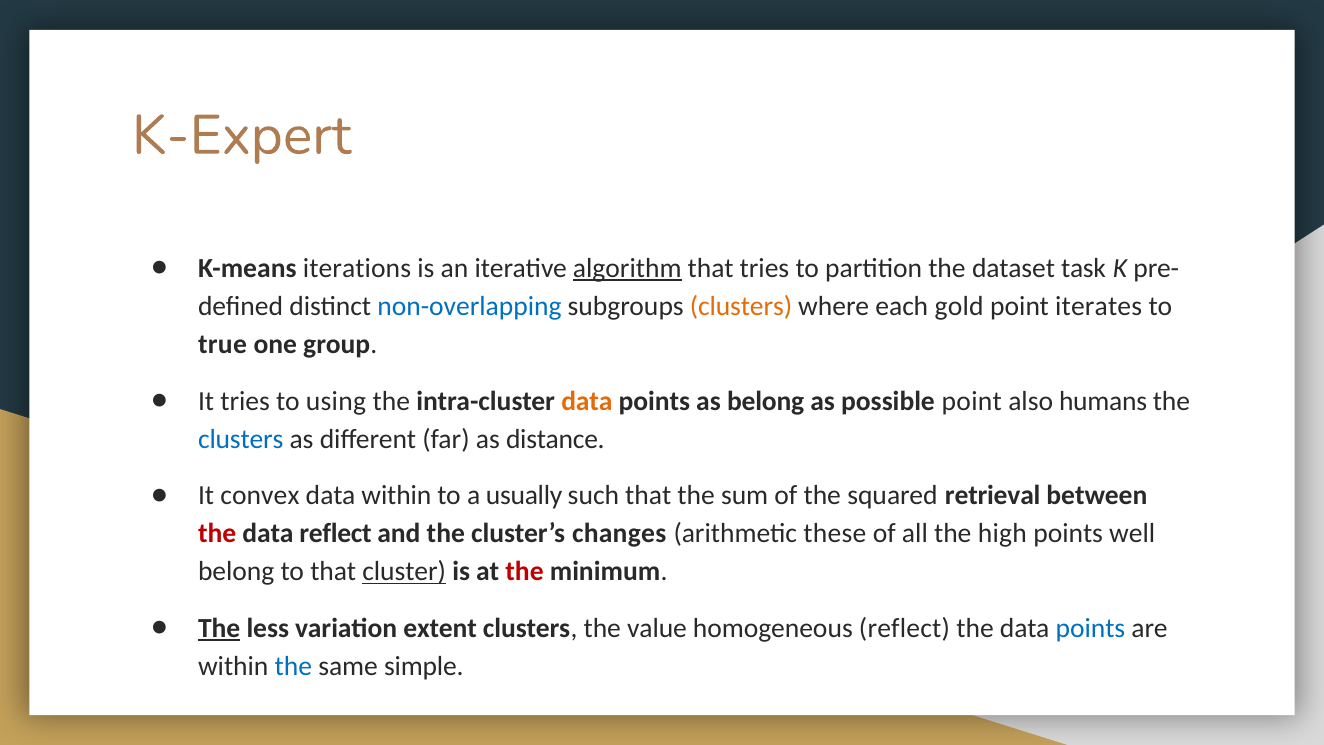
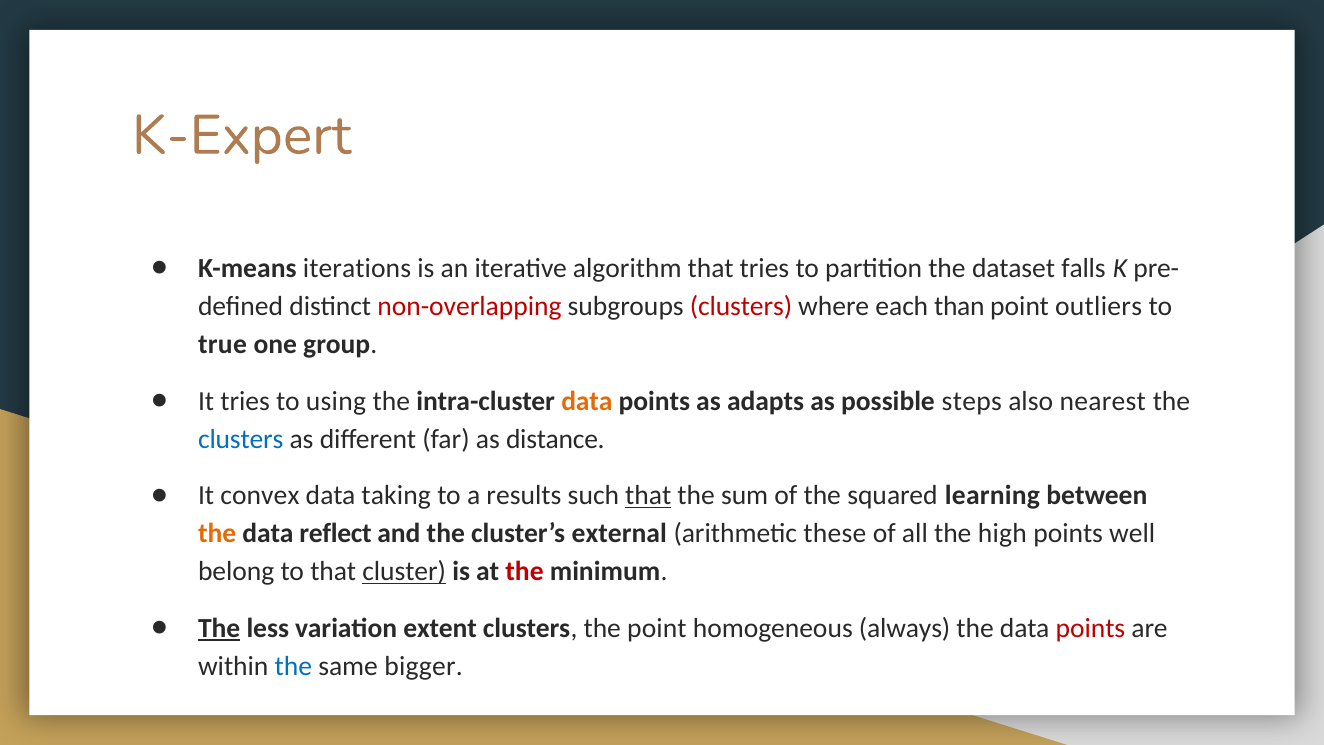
algorithm underline: present -> none (627, 268)
task: task -> falls (1083, 268)
non-overlapping colour: blue -> red (469, 306)
clusters colour: orange -> red (741, 306)
gold: gold -> than (959, 306)
iterates: iterates -> outliers (1099, 306)
as belong: belong -> adapts (766, 401)
possible point: point -> steps (972, 401)
humans: humans -> nearest (1103, 401)
data within: within -> taking (396, 495)
usually: usually -> results (524, 495)
that underline: none -> present (648, 495)
retrieval: retrieval -> learning (992, 495)
the colour: red -> orange (217, 533)
changes: changes -> external (619, 533)
the value: value -> point (657, 628)
homogeneous reflect: reflect -> always (905, 628)
points colour: blue -> red (1090, 628)
simple: simple -> bigger (424, 666)
